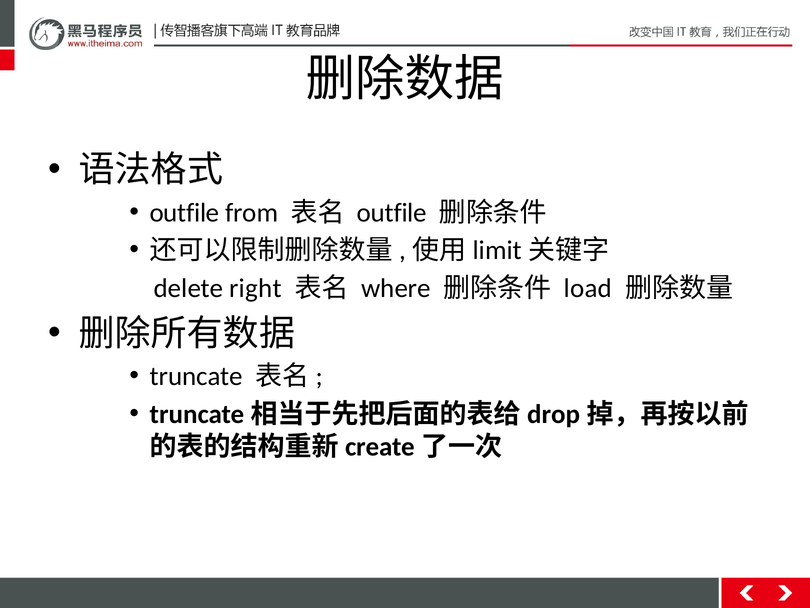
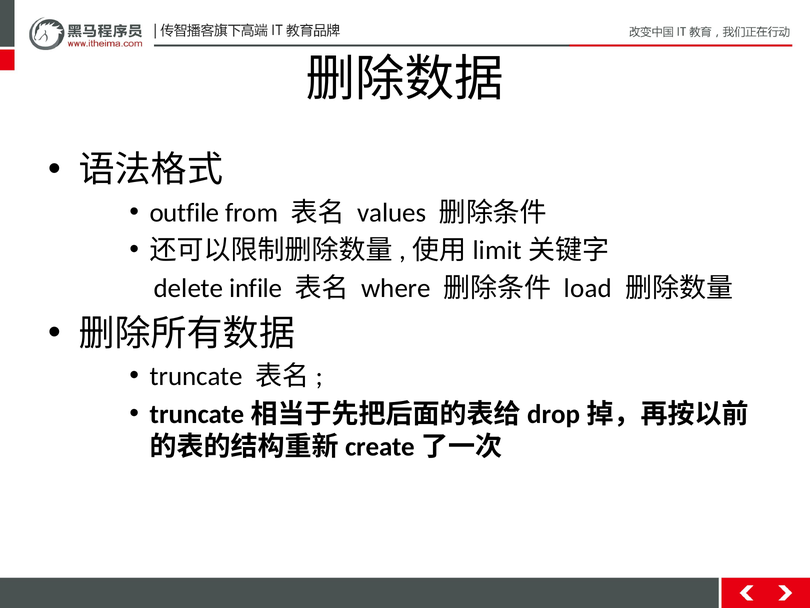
outfile: outfile -> values (392, 212)
right: right -> infile (256, 288)
